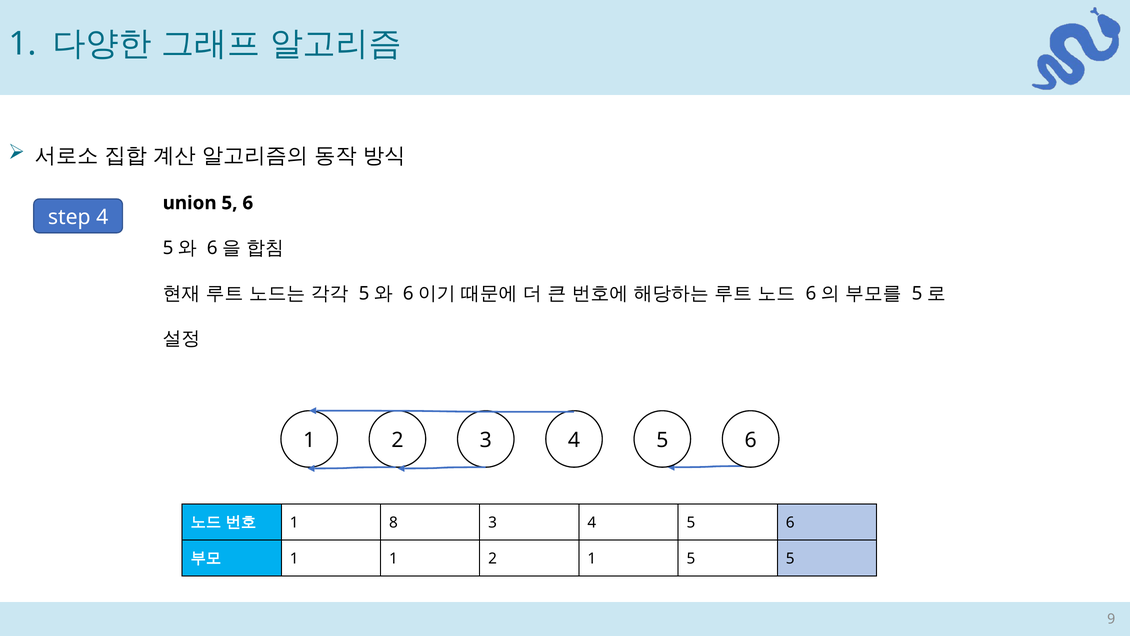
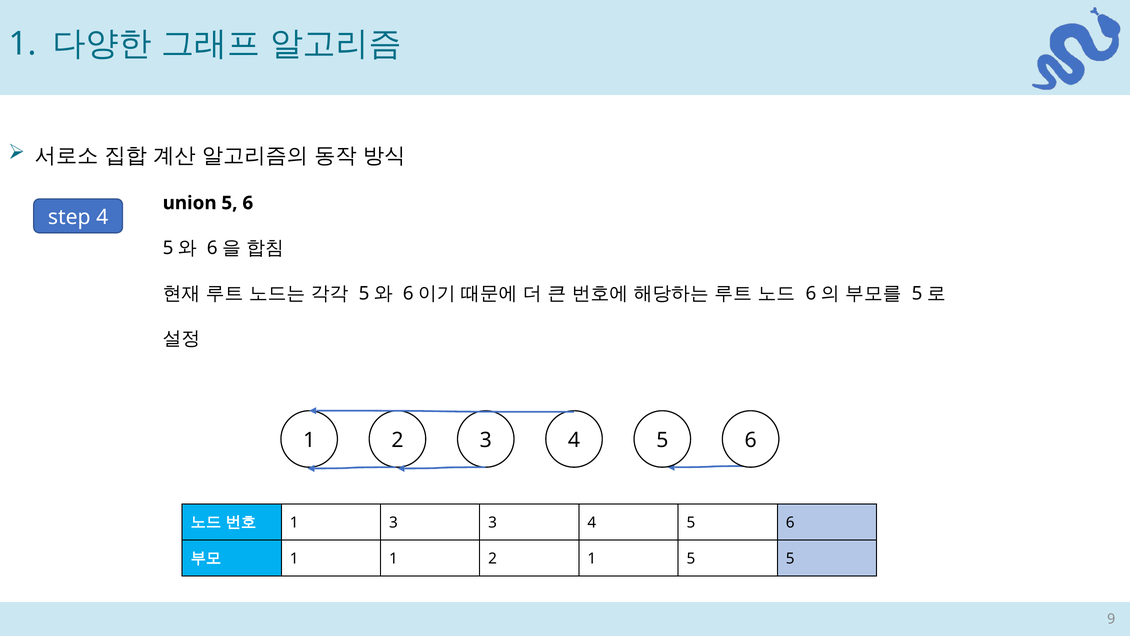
1 8: 8 -> 3 (393, 522)
